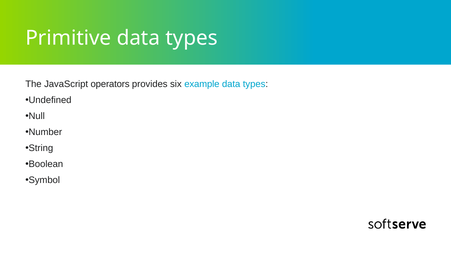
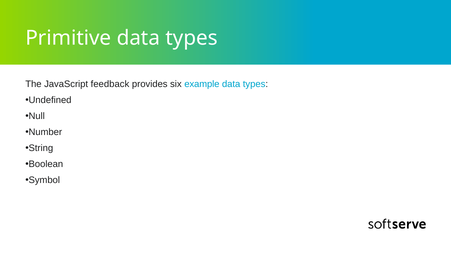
operators: operators -> feedback (110, 84)
